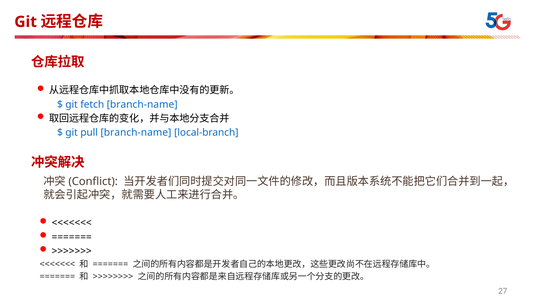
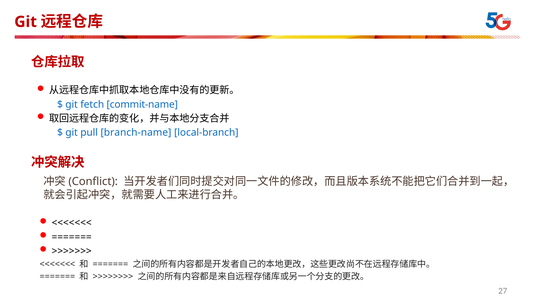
fetch branch-name: branch-name -> commit-name (142, 104)
